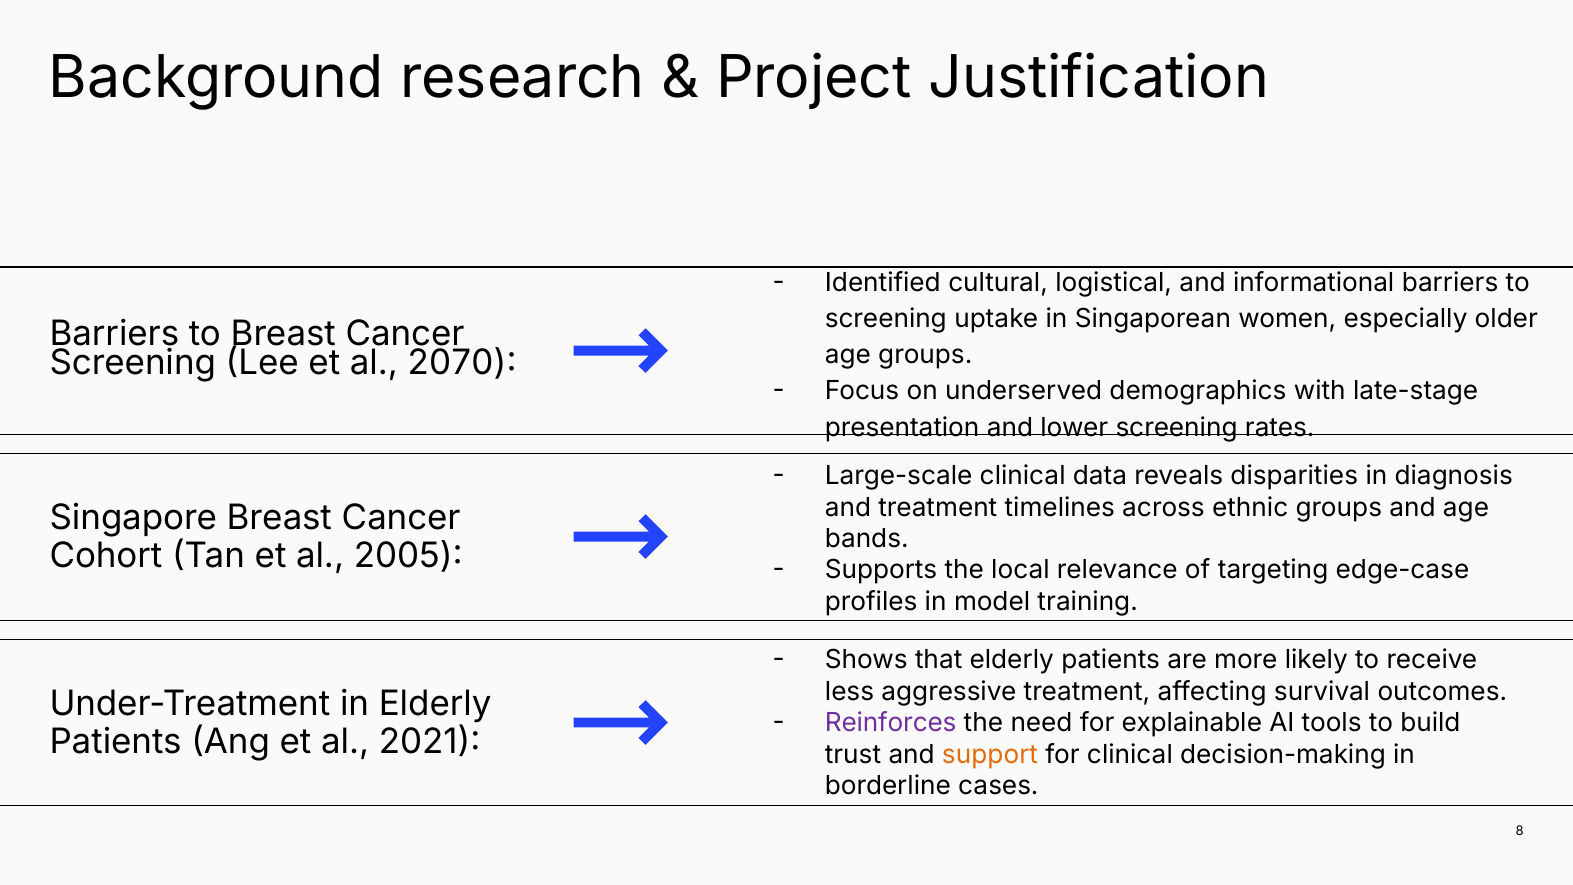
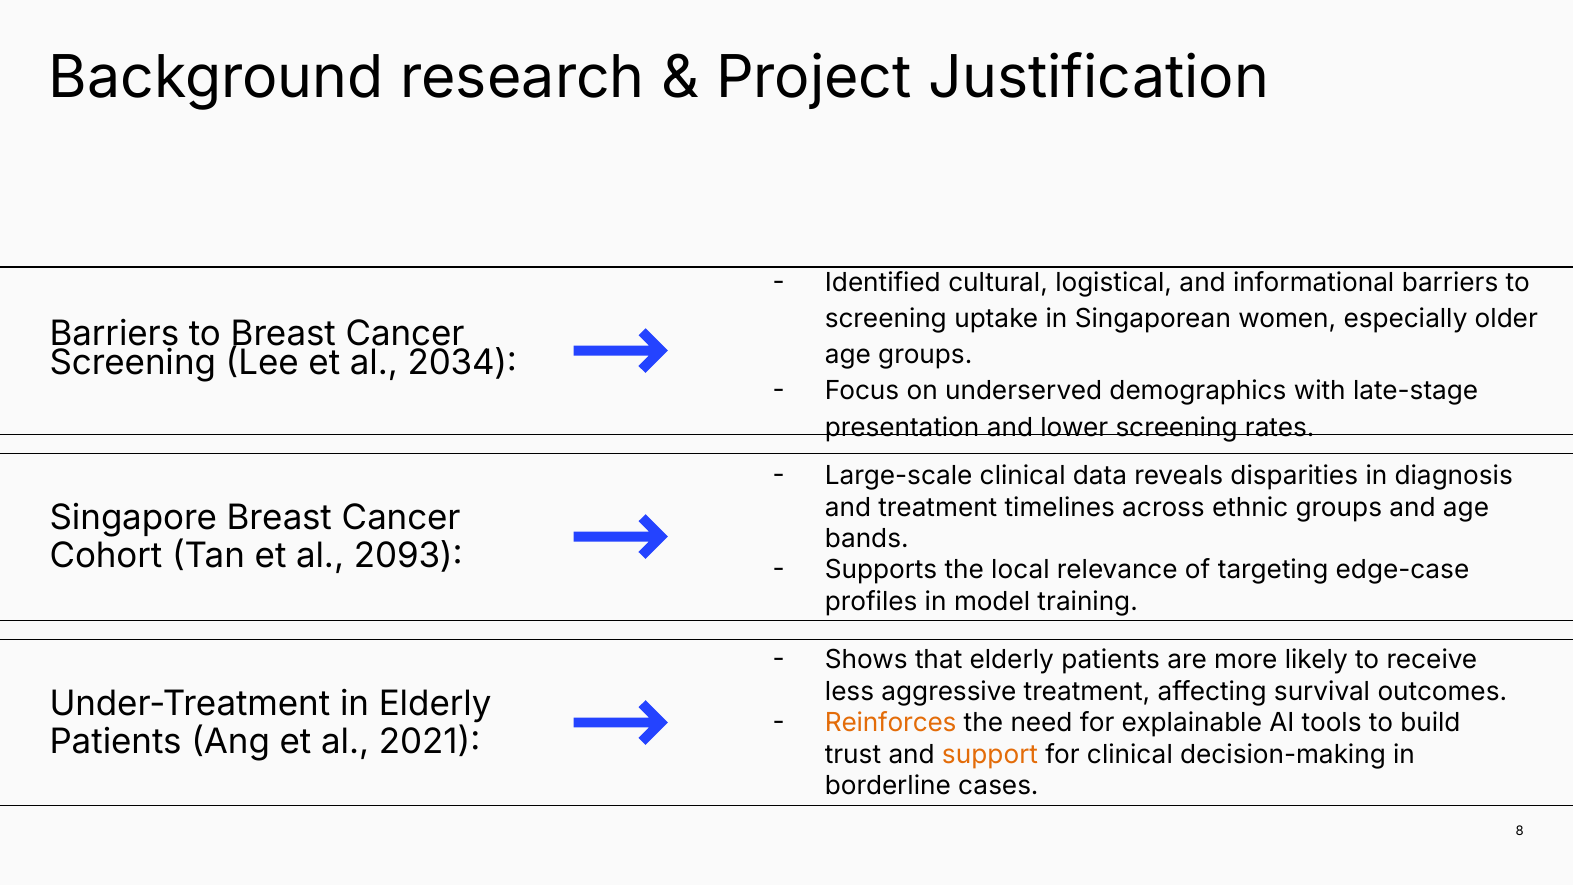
2070: 2070 -> 2034 (462, 363)
2005: 2005 -> 2093 (408, 556)
Reinforces colour: purple -> orange (891, 723)
